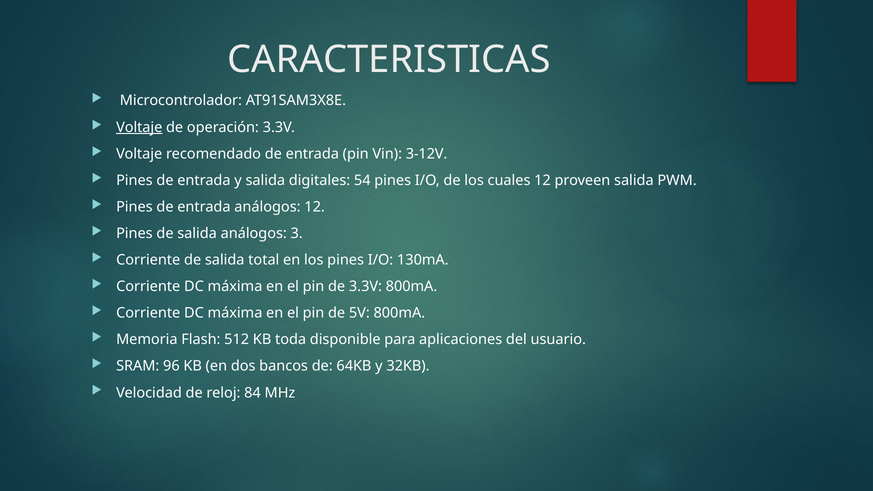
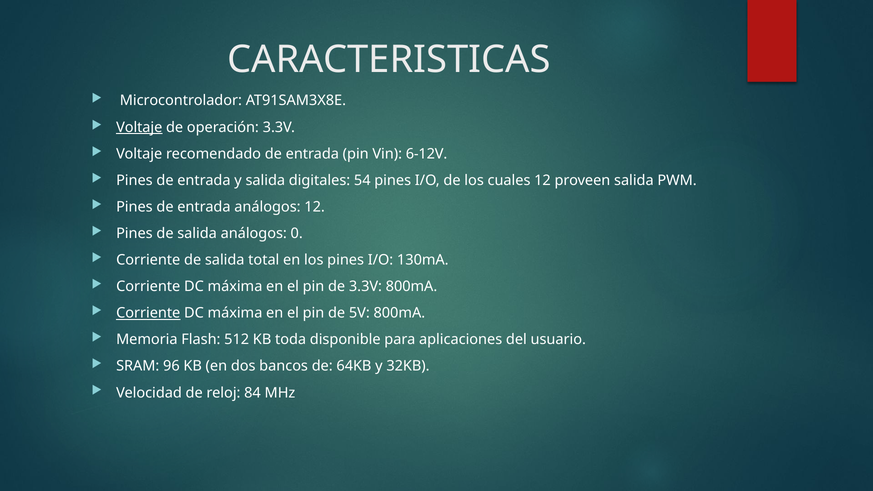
3-12V: 3-12V -> 6-12V (427, 154)
3: 3 -> 0 (297, 233)
Corriente underline: none -> present (148, 313)
